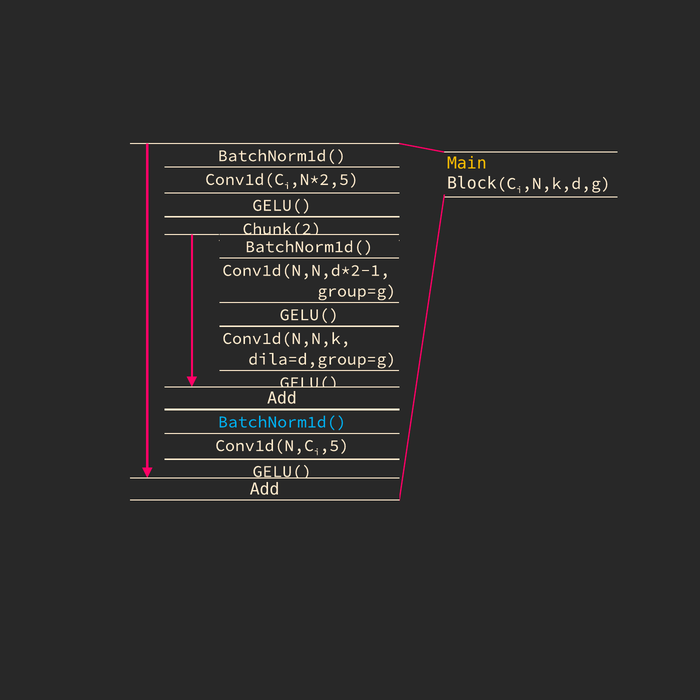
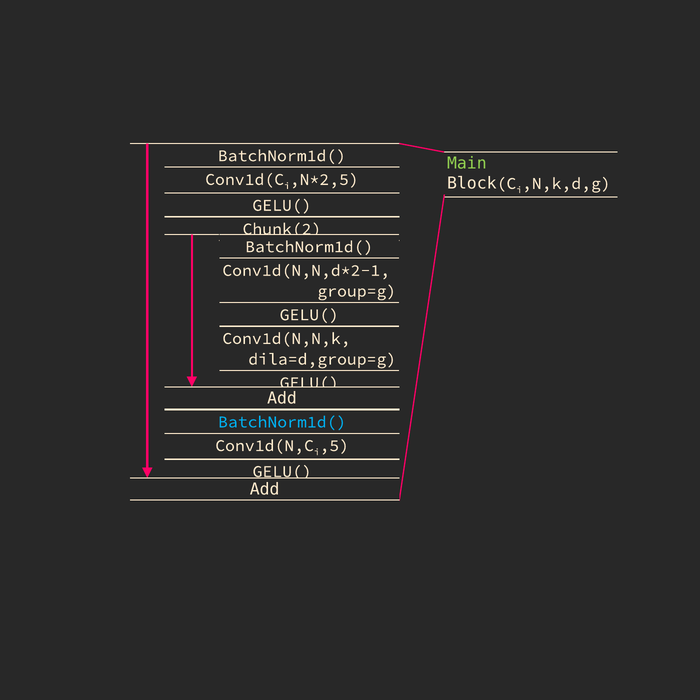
Main colour: yellow -> light green (467, 163)
